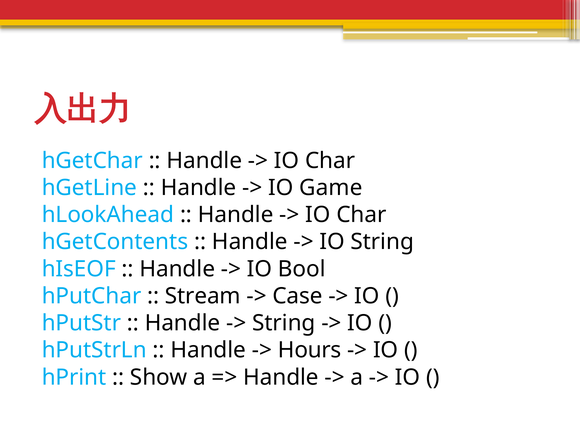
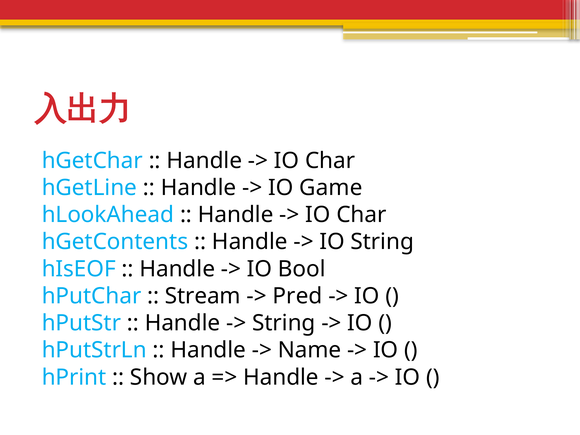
Case: Case -> Pred (297, 296)
Hours: Hours -> Name (310, 350)
